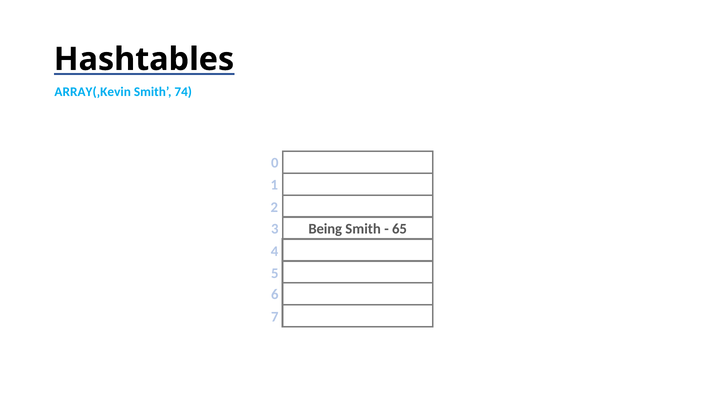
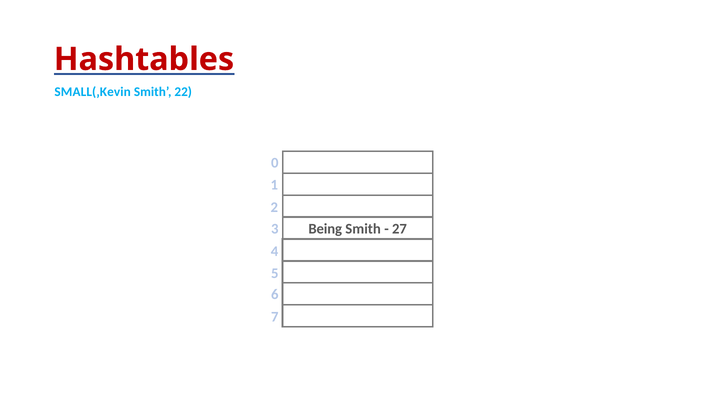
Hashtables colour: black -> red (144, 59)
ARRAY(‚Kevin: ARRAY(‚Kevin -> SMALL(‚Kevin (93, 92)
74: 74 -> 22 (183, 92)
65: 65 -> 27 (399, 229)
